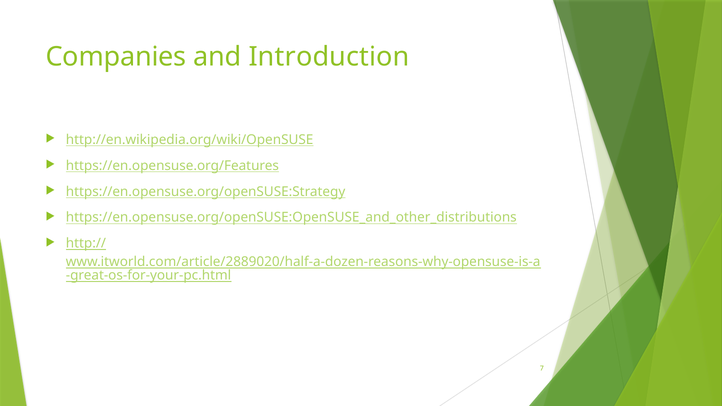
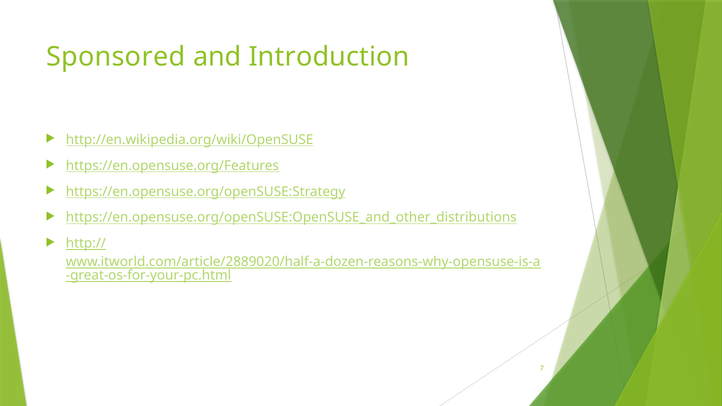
Companies: Companies -> Sponsored (116, 57)
